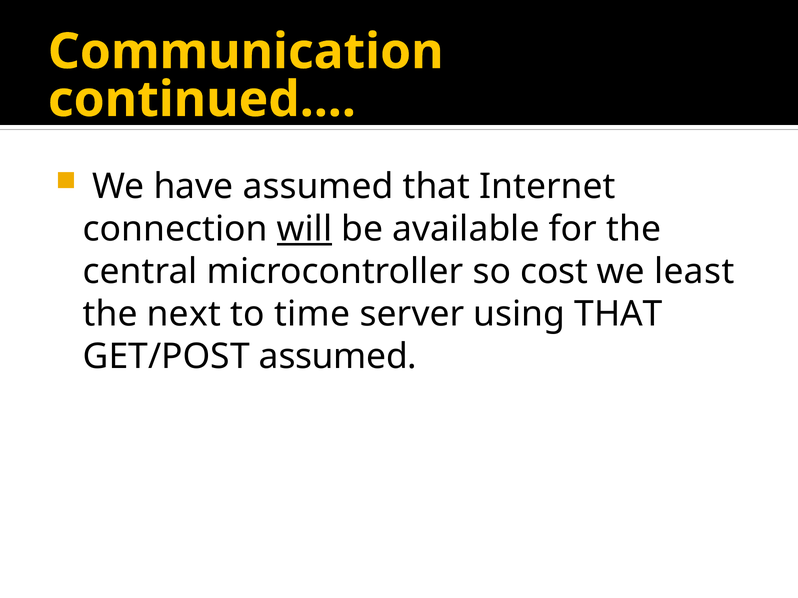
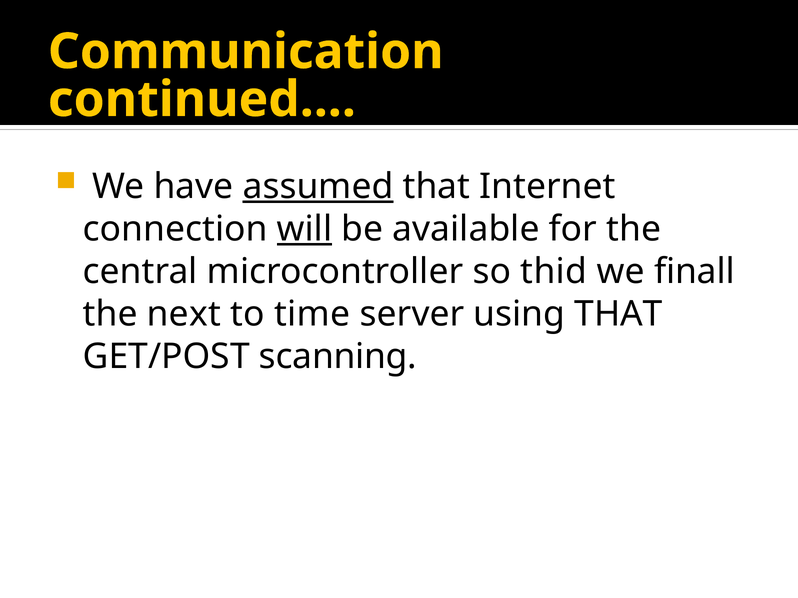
assumed underline: none -> present (318, 187)
cost: cost -> thid (554, 272)
least: least -> finall (694, 272)
GET/POST assumed: assumed -> scanning (338, 357)
